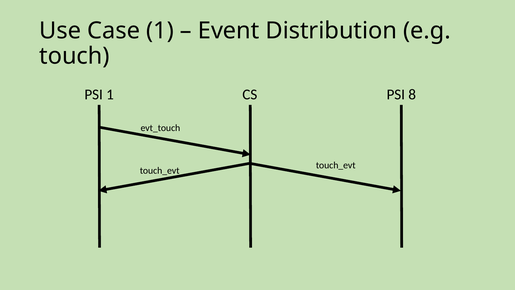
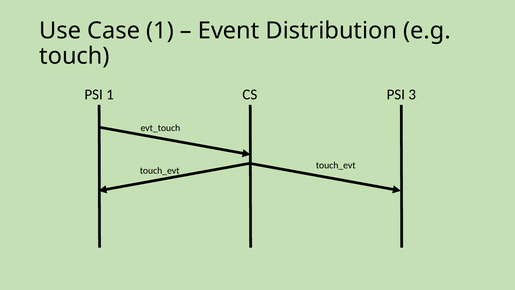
8: 8 -> 3 (412, 95)
